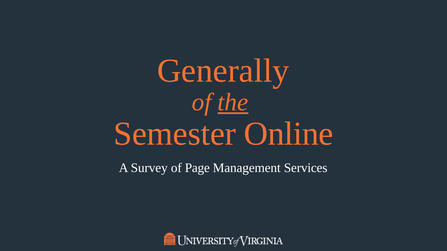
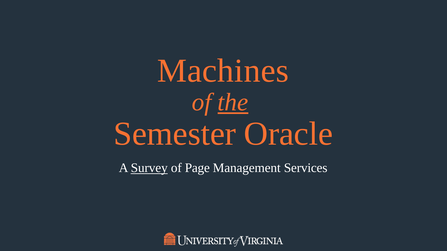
Generally: Generally -> Machines (223, 71)
Online: Online -> Oracle (288, 134)
Survey underline: none -> present (149, 168)
